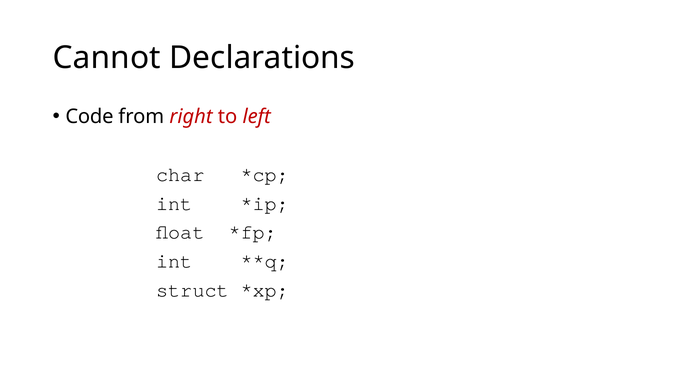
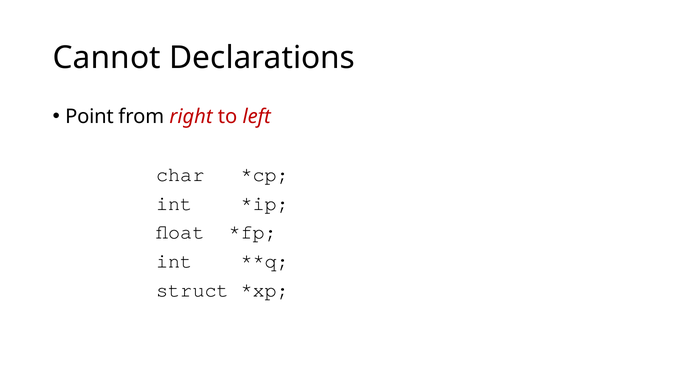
Code: Code -> Point (90, 117)
